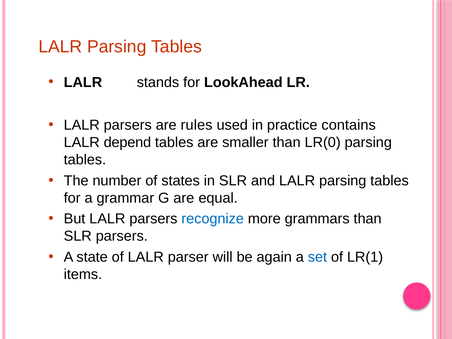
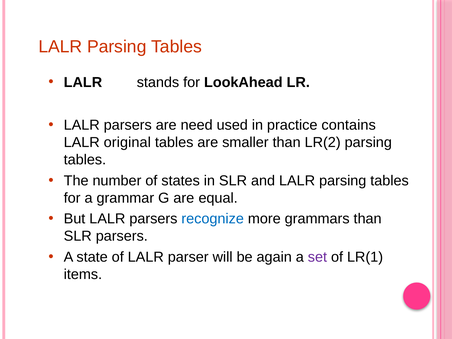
rules: rules -> need (197, 125)
depend: depend -> original (127, 143)
LR(0: LR(0 -> LR(2 (323, 143)
set colour: blue -> purple (317, 257)
